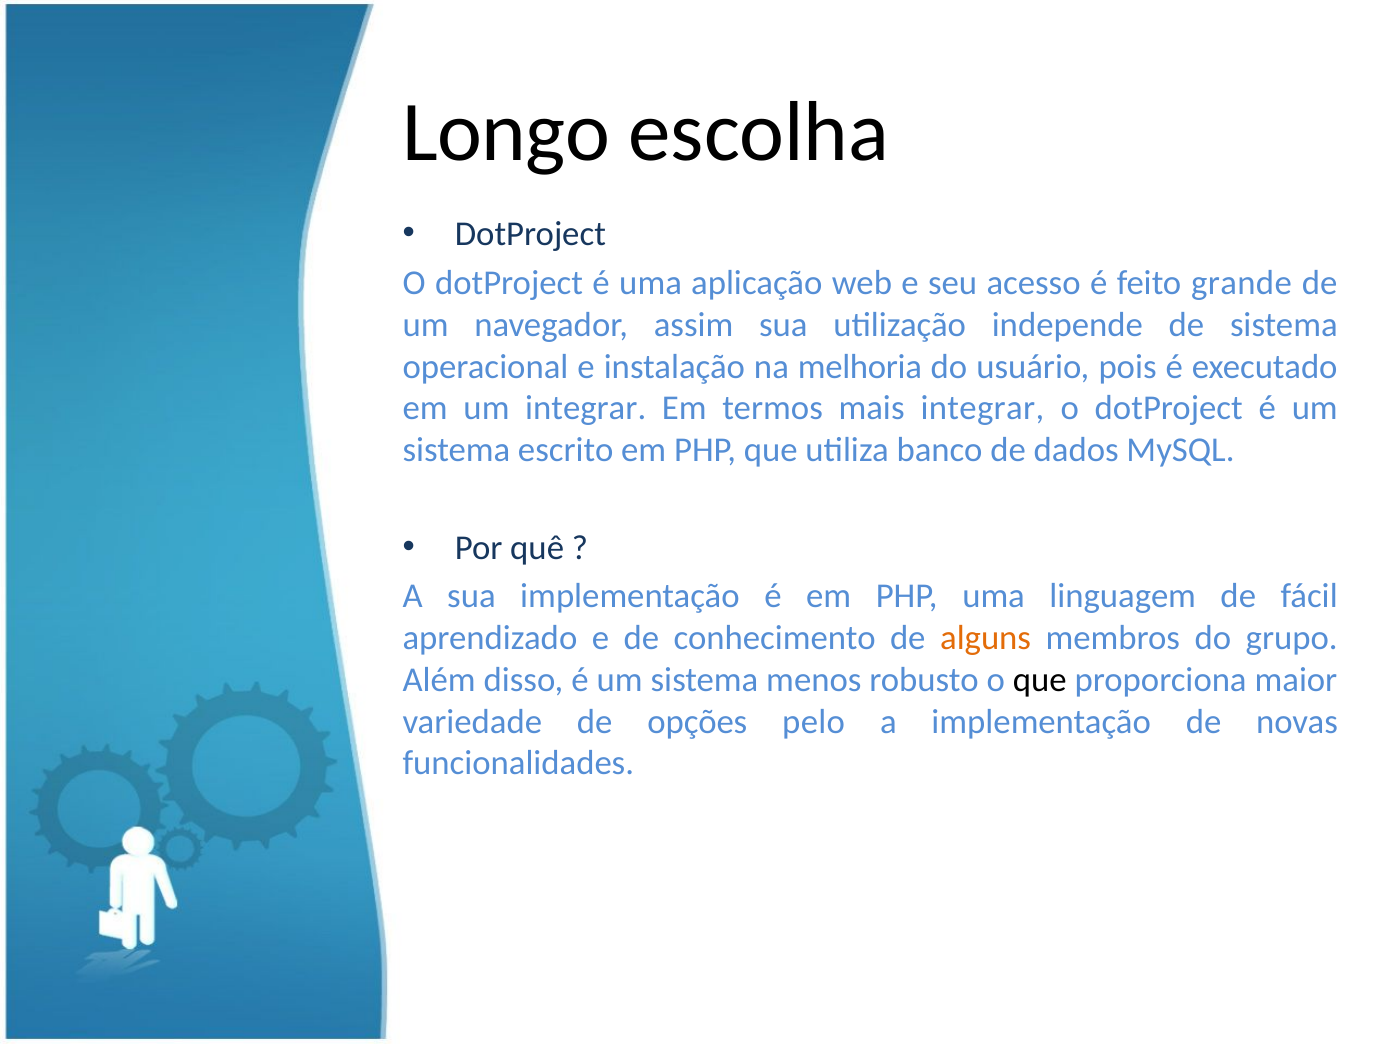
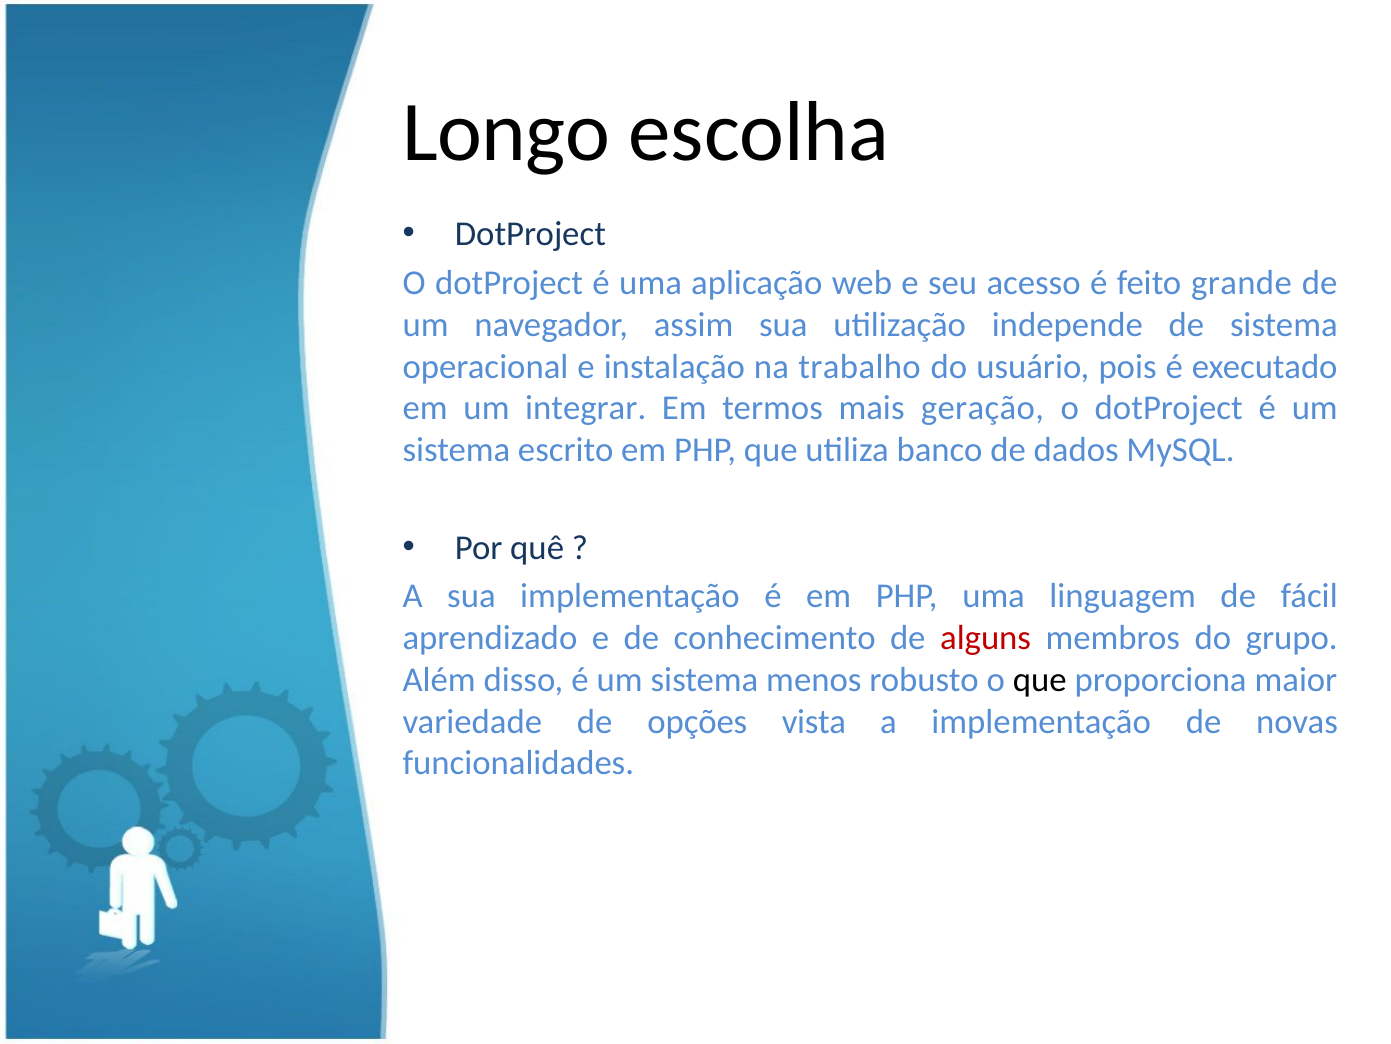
melhoria: melhoria -> trabalho (860, 366)
mais integrar: integrar -> geração (982, 408)
alguns colour: orange -> red (986, 638)
pelo: pelo -> vista (814, 721)
